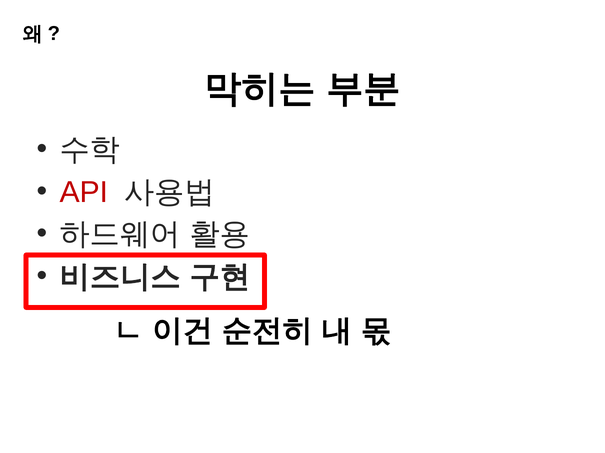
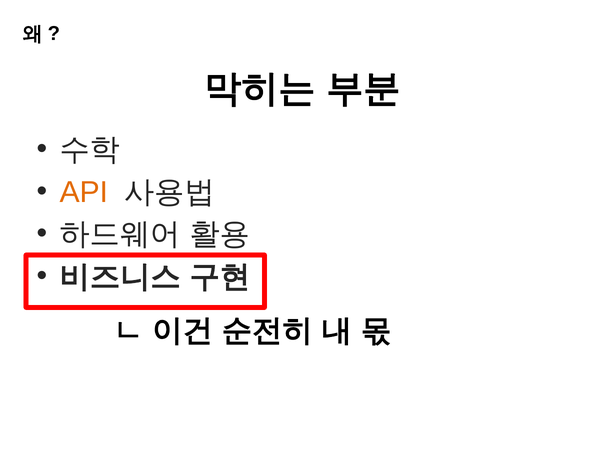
API colour: red -> orange (84, 192)
